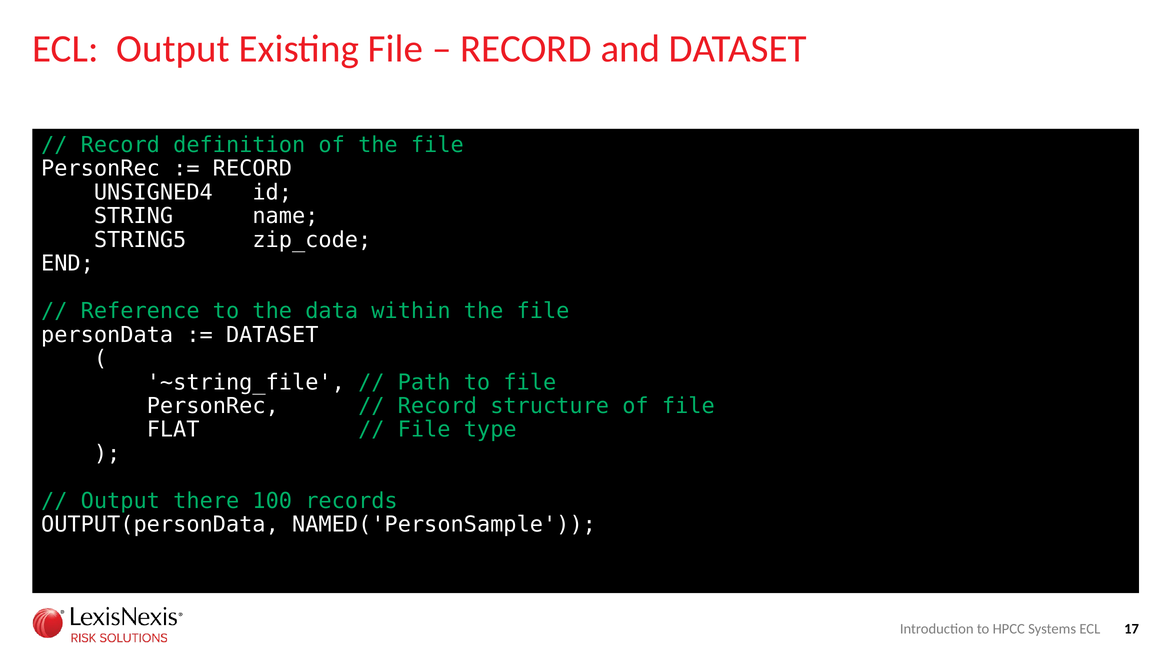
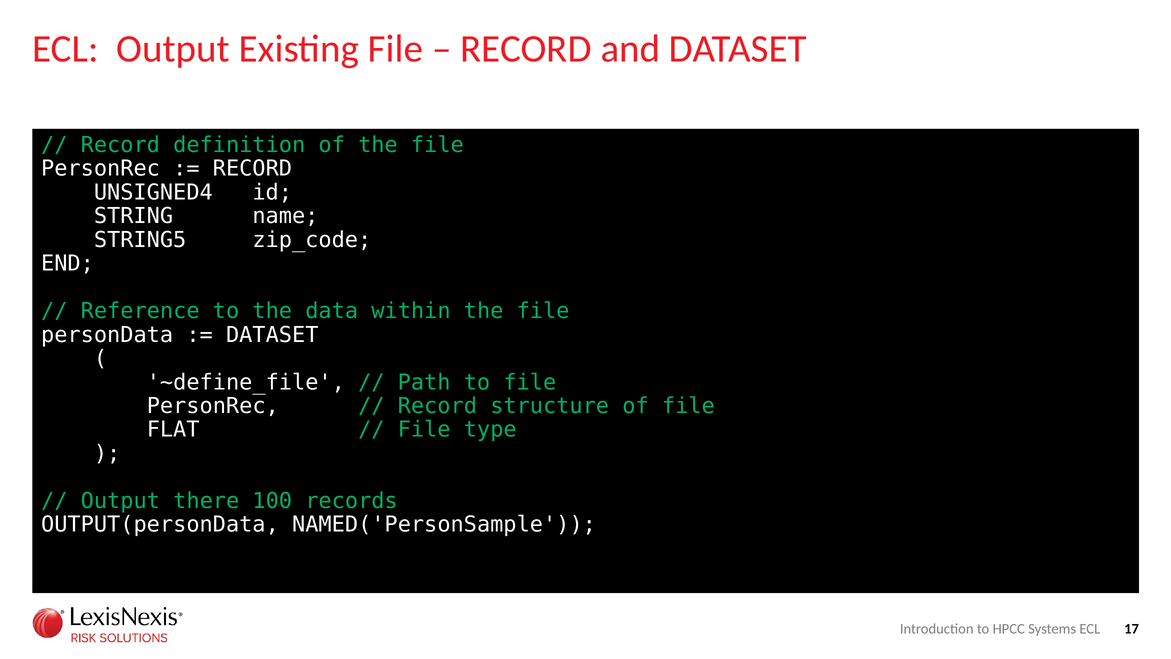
~string_file: ~string_file -> ~define_file (246, 382)
